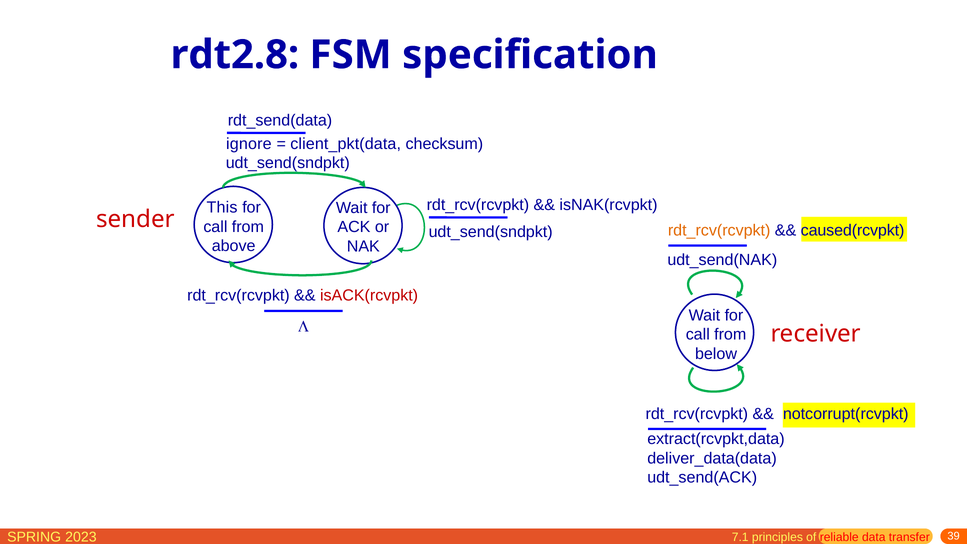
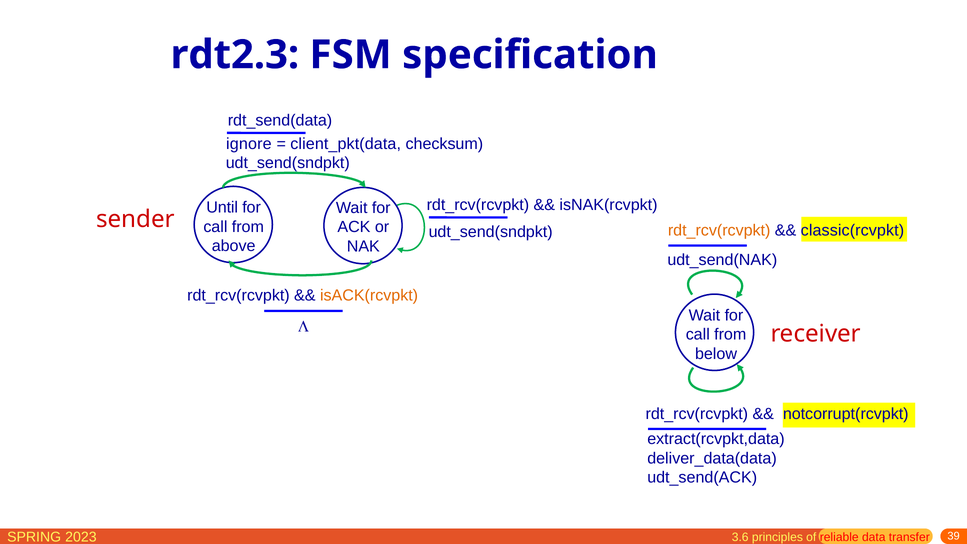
rdt2.8: rdt2.8 -> rdt2.3 (235, 55)
This: This -> Until (222, 207)
caused(rcvpkt: caused(rcvpkt -> classic(rcvpkt (852, 230)
isACK(rcvpkt colour: red -> orange (369, 296)
7.1: 7.1 -> 3.6 (740, 537)
